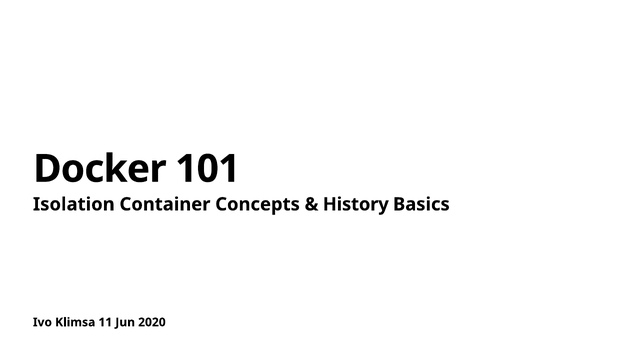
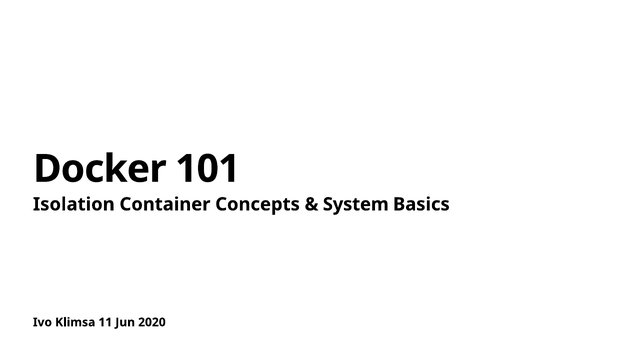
History: History -> System (356, 204)
